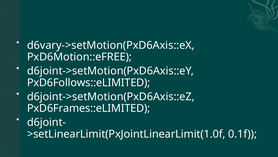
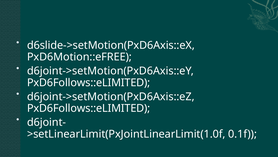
d6vary->setMotion(PxD6Axis::eX: d6vary->setMotion(PxD6Axis::eX -> d6slide->setMotion(PxD6Axis::eX (111, 45)
PxD6Frames::eLIMITED: PxD6Frames::eLIMITED -> PxD6Follows::eLIMITED (89, 108)
